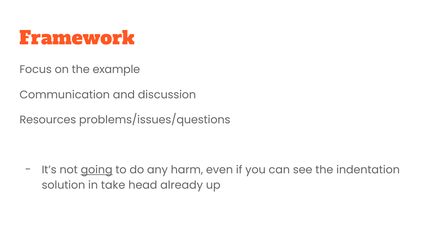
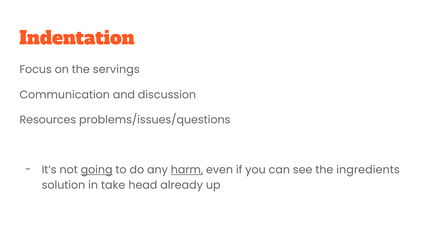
Framework: Framework -> Indentation (77, 38)
example: example -> servings (116, 70)
harm underline: none -> present (187, 170)
indentation: indentation -> ingredients (368, 170)
